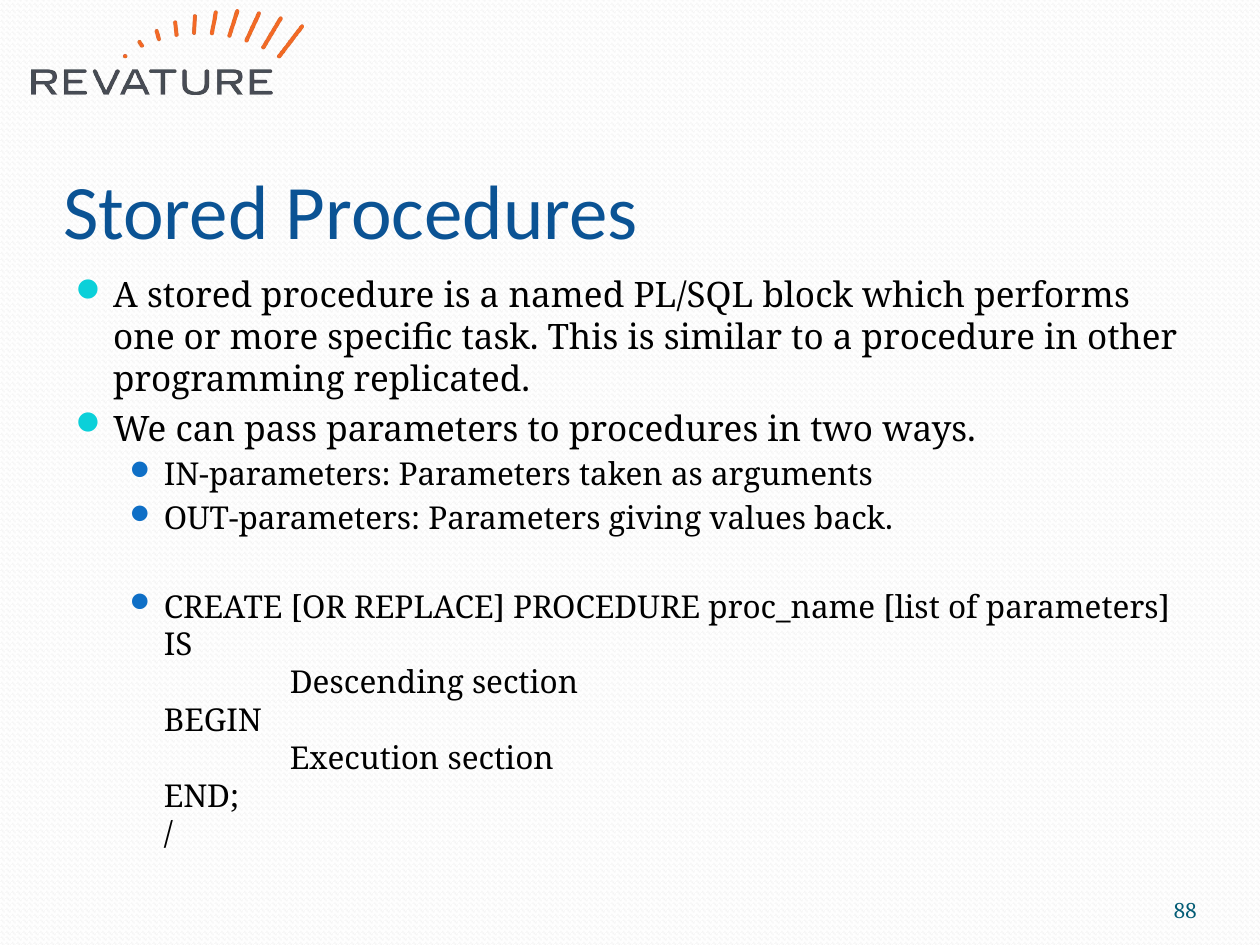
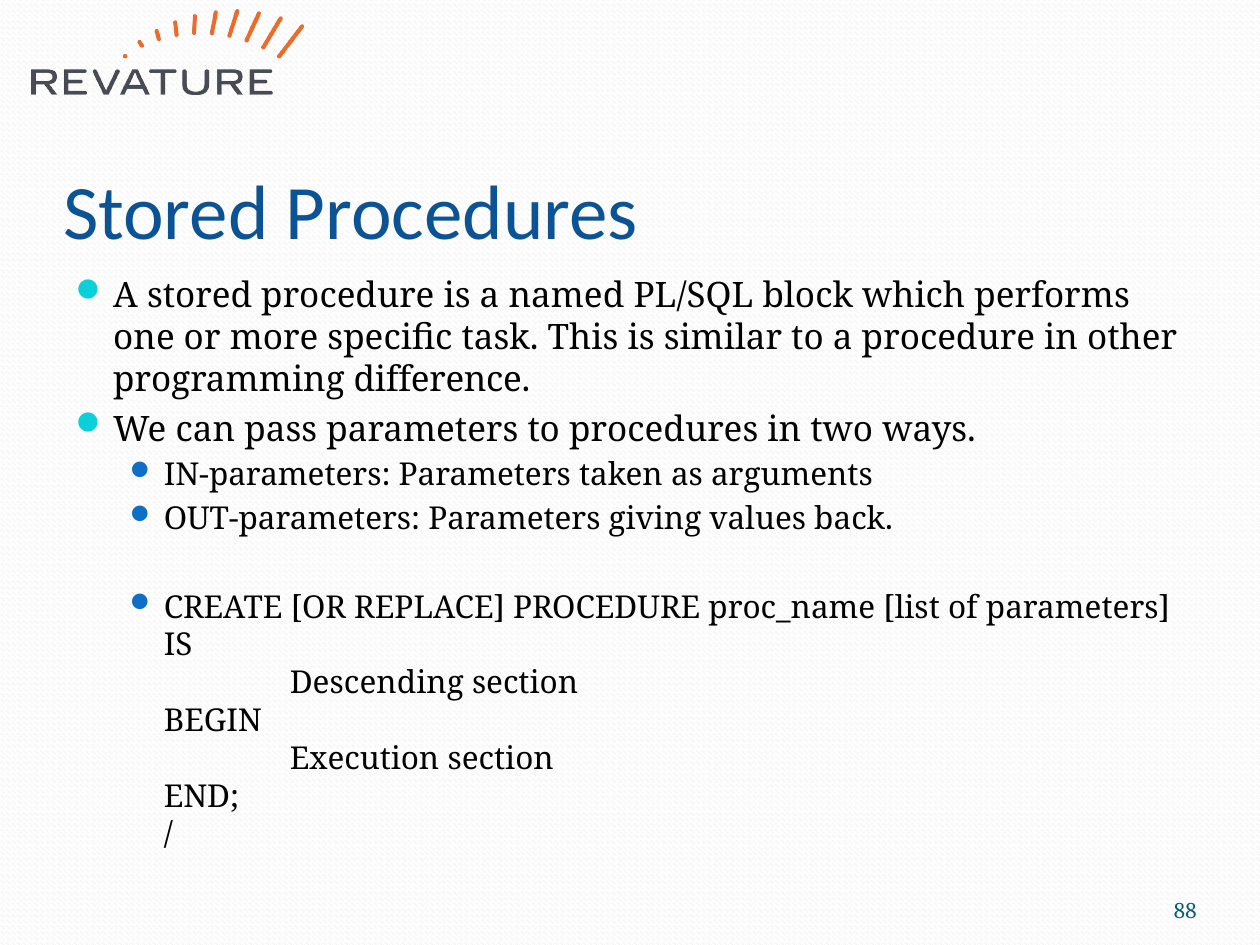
replicated: replicated -> difference (442, 380)
